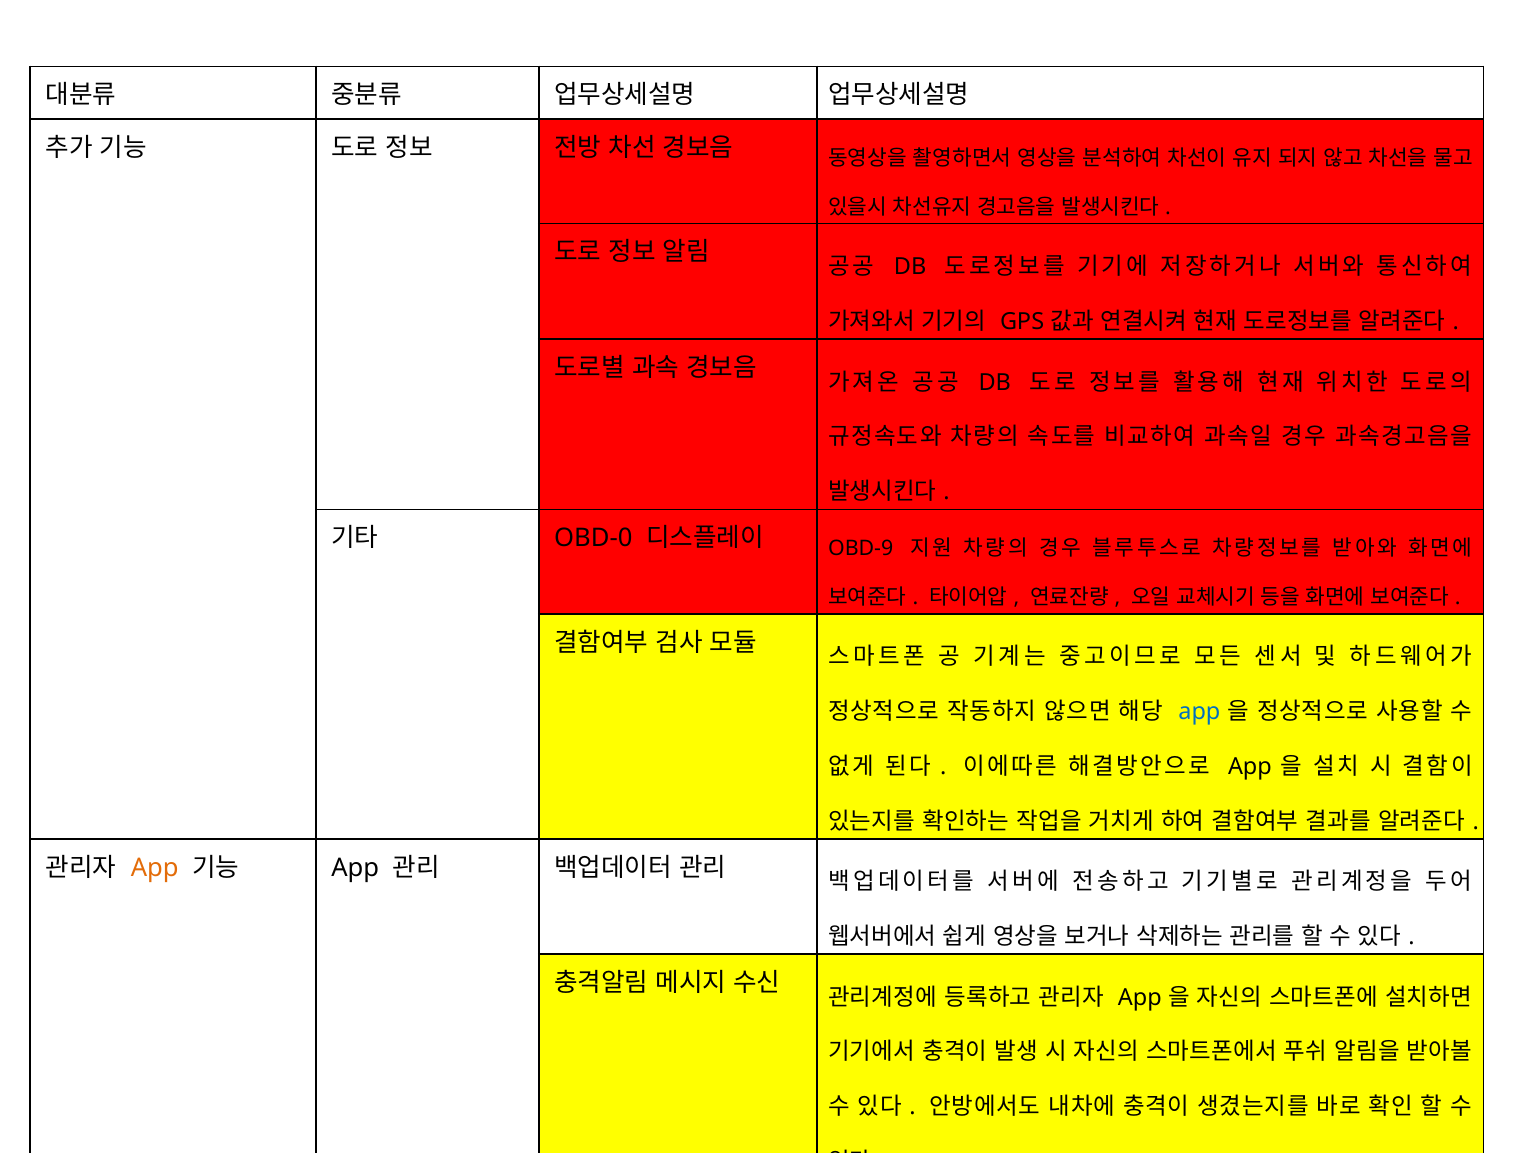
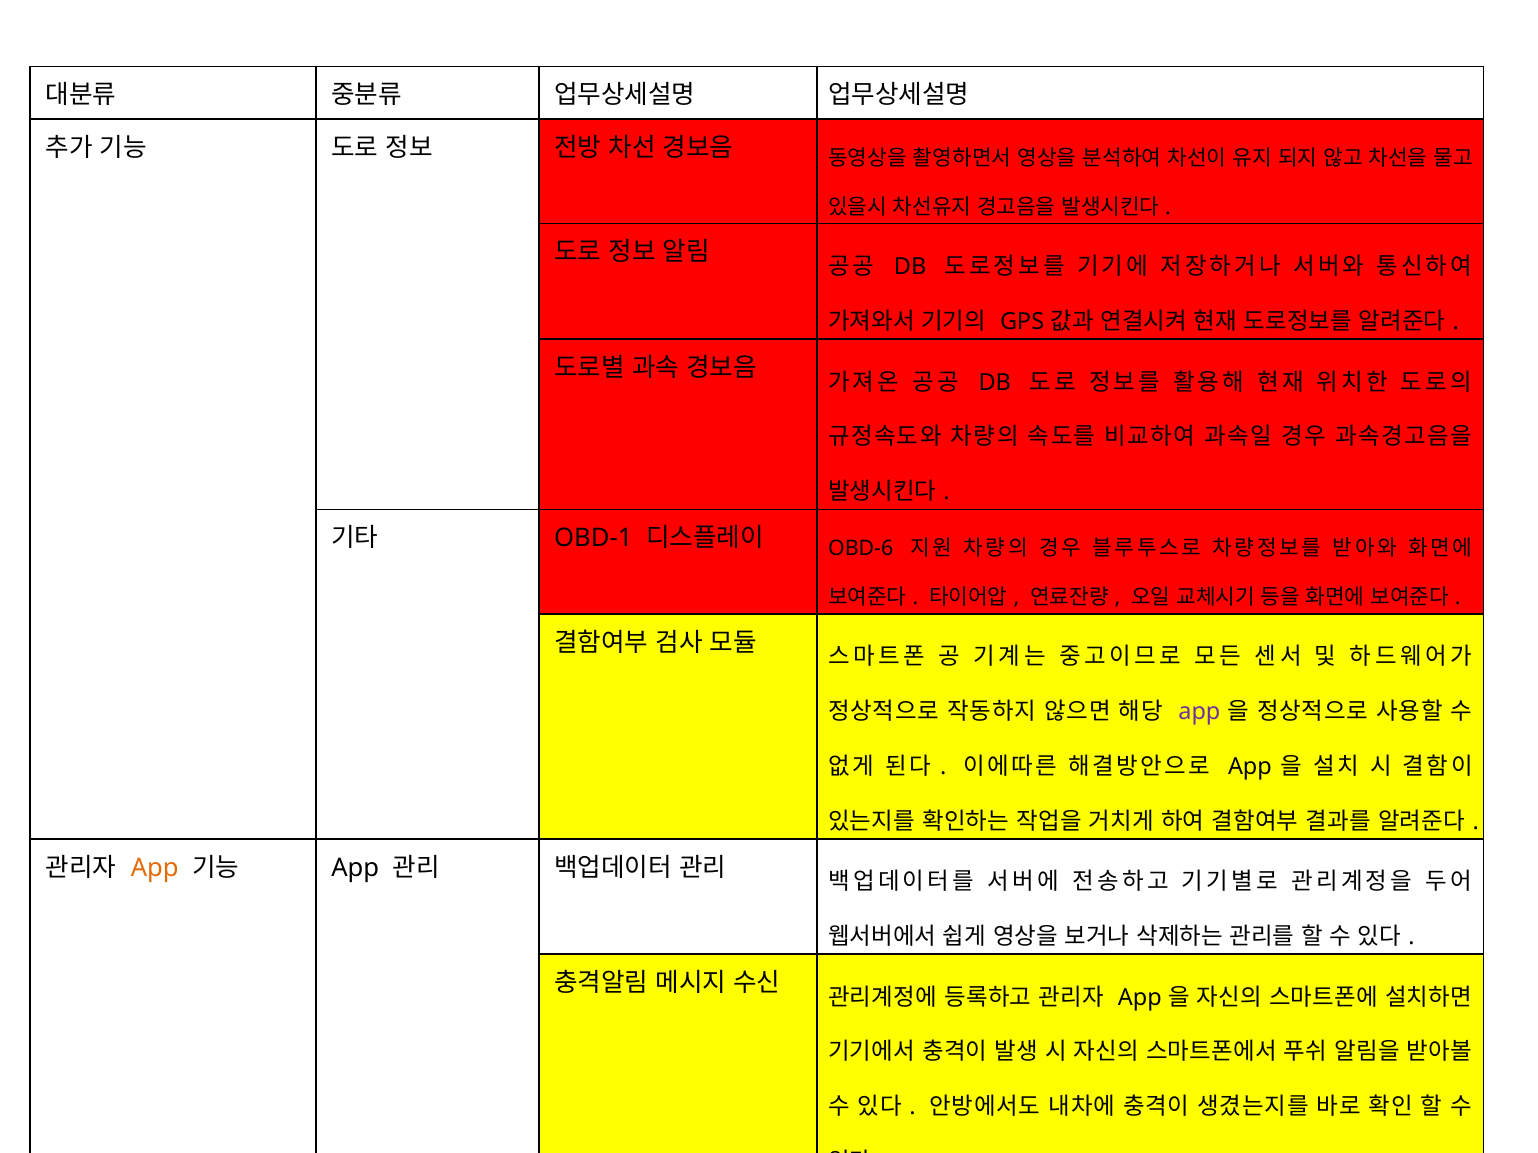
OBD-0: OBD-0 -> OBD-1 (593, 539)
OBD-9: OBD-9 -> OBD-6 (861, 549)
app colour: blue -> purple (1199, 712)
